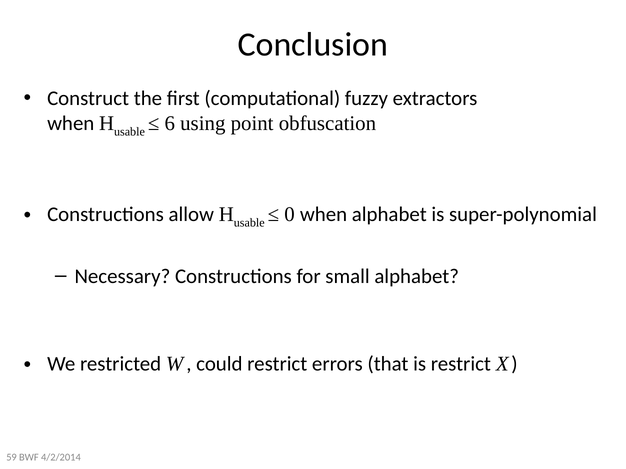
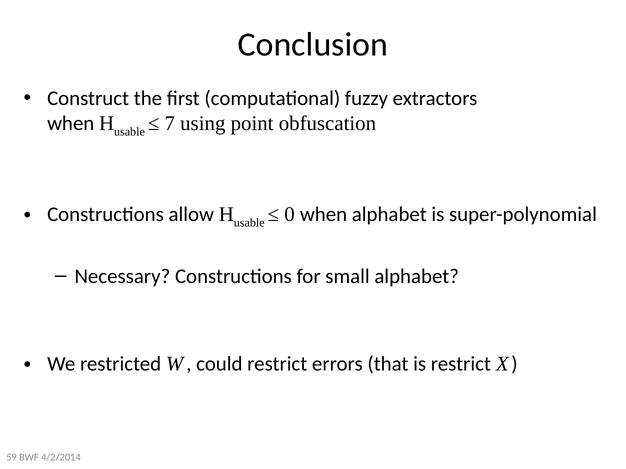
6: 6 -> 7 (170, 124)
